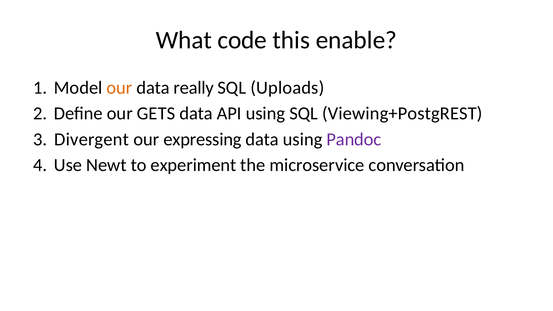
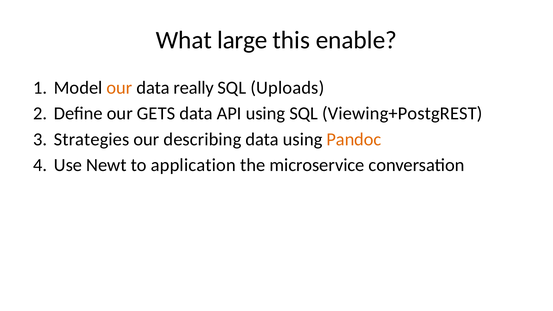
code: code -> large (242, 40)
Divergent: Divergent -> Strategies (92, 139)
expressing: expressing -> describing (202, 139)
Pandoc colour: purple -> orange (354, 139)
experiment: experiment -> application (193, 165)
